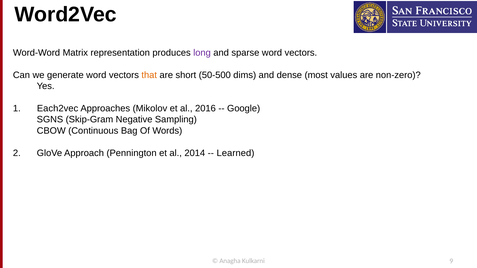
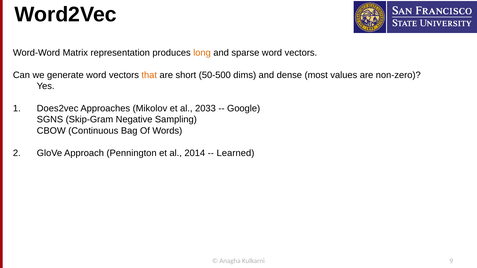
long colour: purple -> orange (202, 53)
Each2vec: Each2vec -> Does2vec (58, 109)
2016: 2016 -> 2033 (205, 109)
